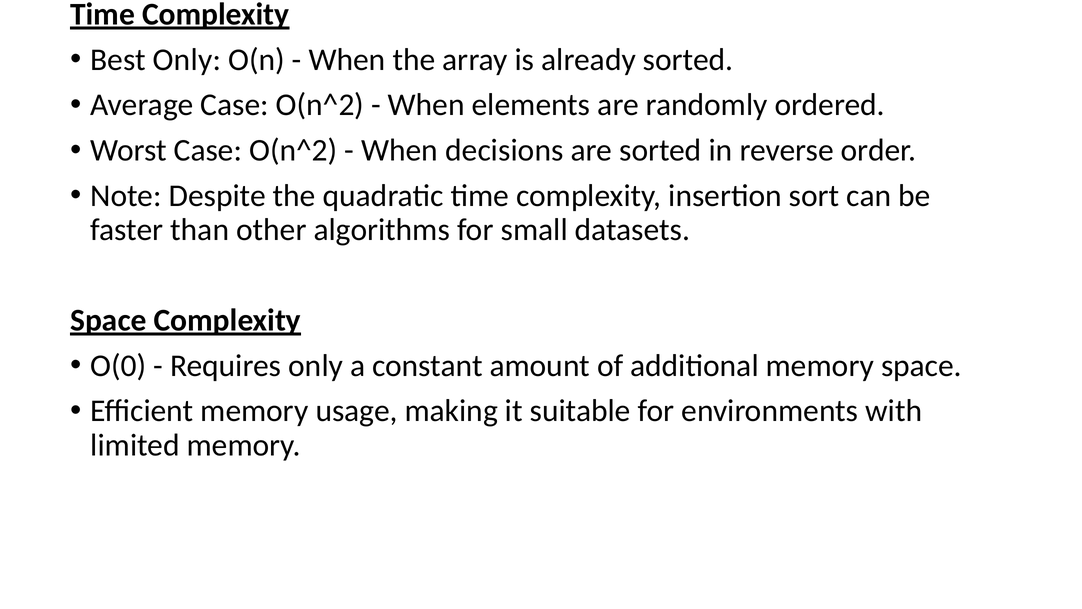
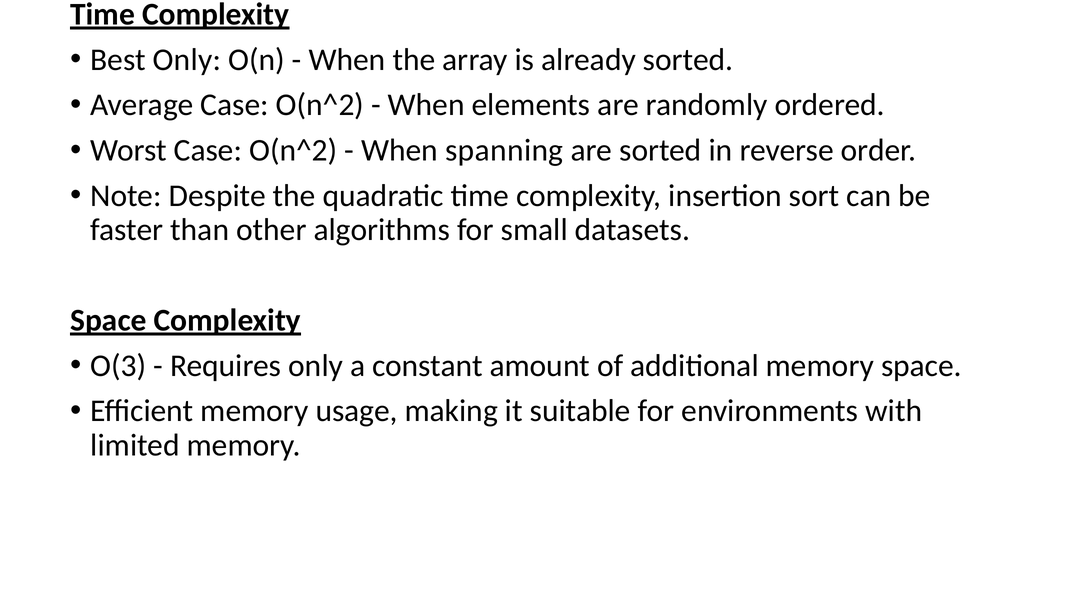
decisions: decisions -> spanning (504, 150)
O(0: O(0 -> O(3 (118, 365)
